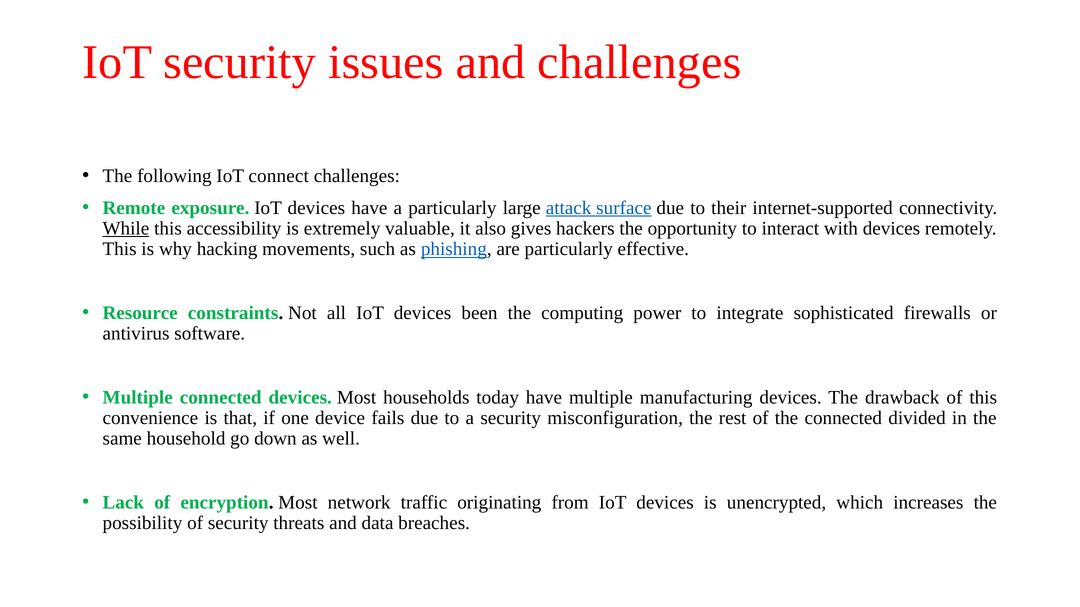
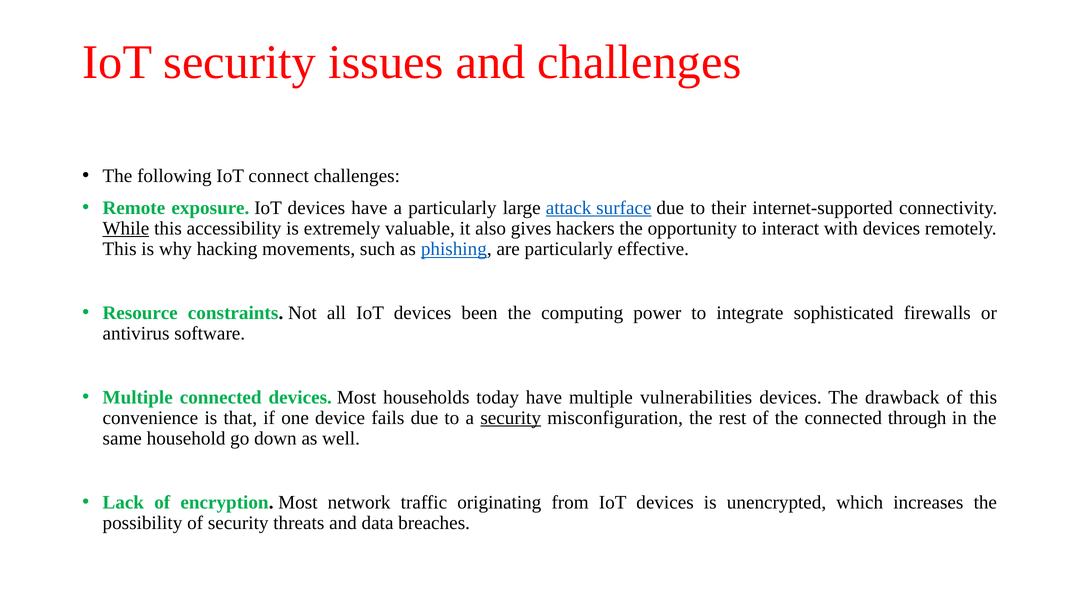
manufacturing: manufacturing -> vulnerabilities (696, 398)
security underline: none -> present (511, 418)
divided: divided -> through (917, 418)
